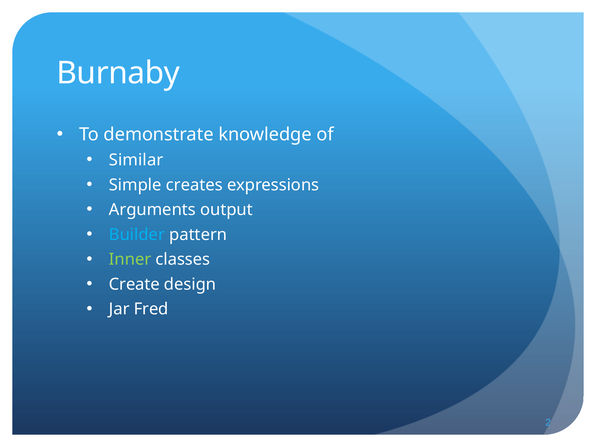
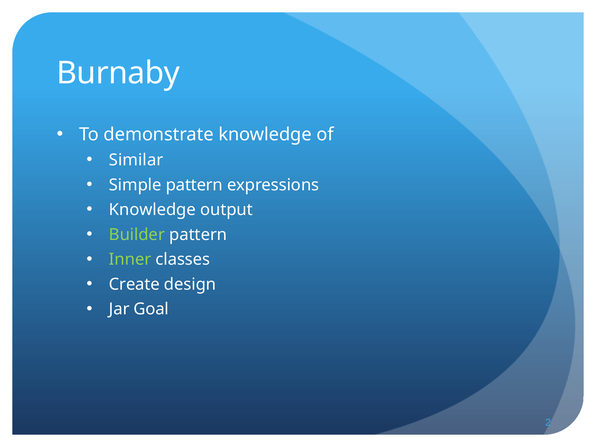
Simple creates: creates -> pattern (194, 185)
Arguments: Arguments -> Knowledge (152, 210)
Builder colour: light blue -> light green (137, 235)
Fred: Fred -> Goal (151, 309)
